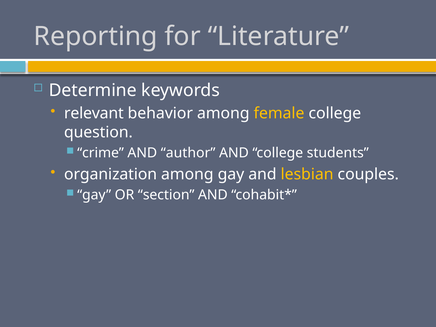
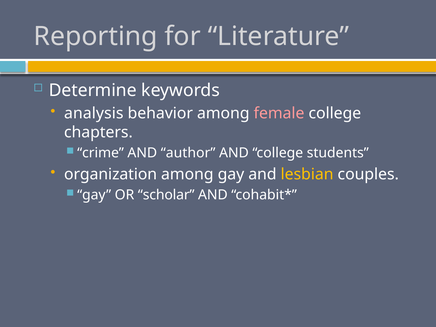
relevant: relevant -> analysis (94, 113)
female colour: yellow -> pink (279, 113)
question: question -> chapters (98, 132)
section: section -> scholar (166, 195)
